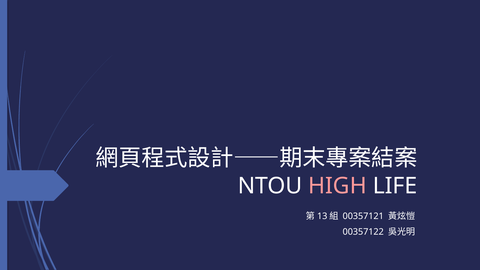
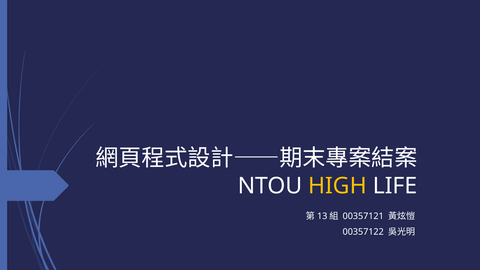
HIGH colour: pink -> yellow (337, 186)
